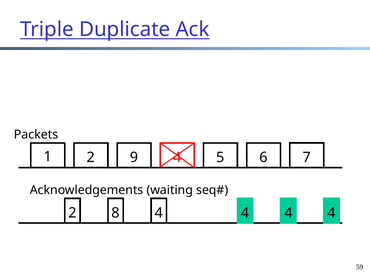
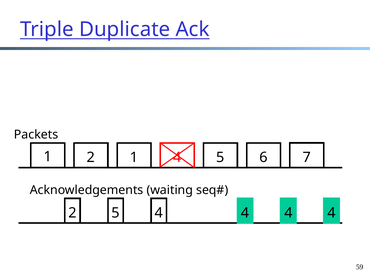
2 9: 9 -> 1 (134, 158)
2 8: 8 -> 5 (116, 213)
